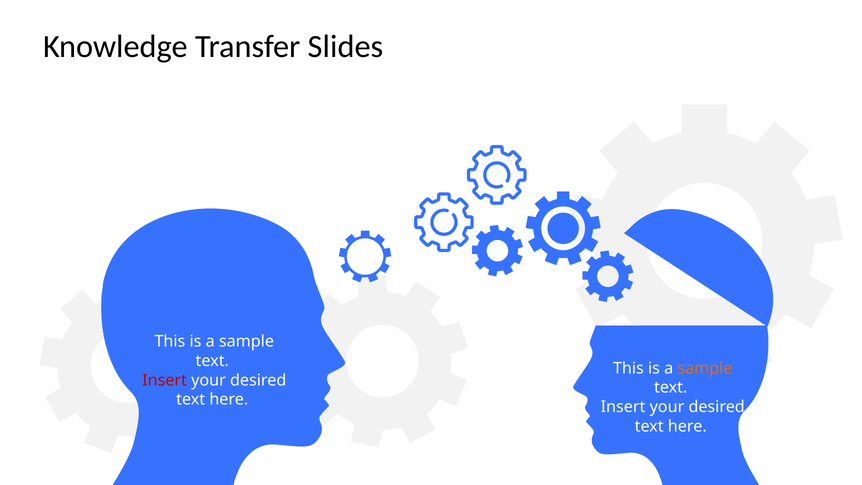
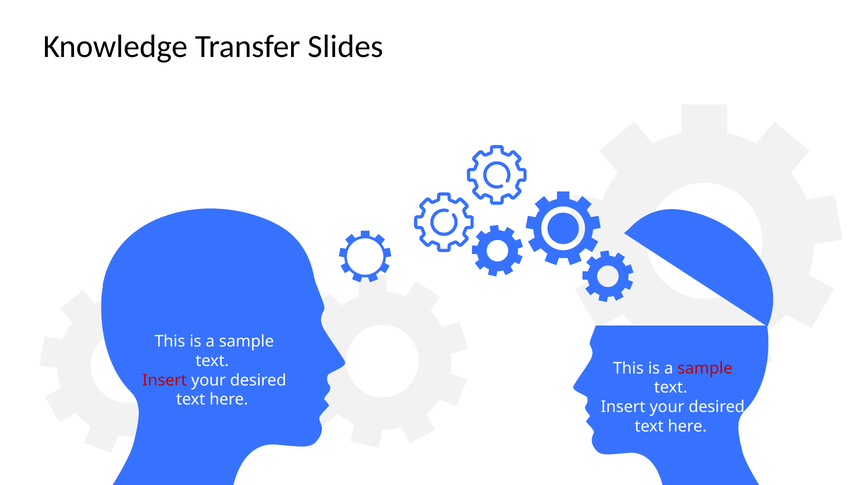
sample colour: orange -> red (705, 368)
